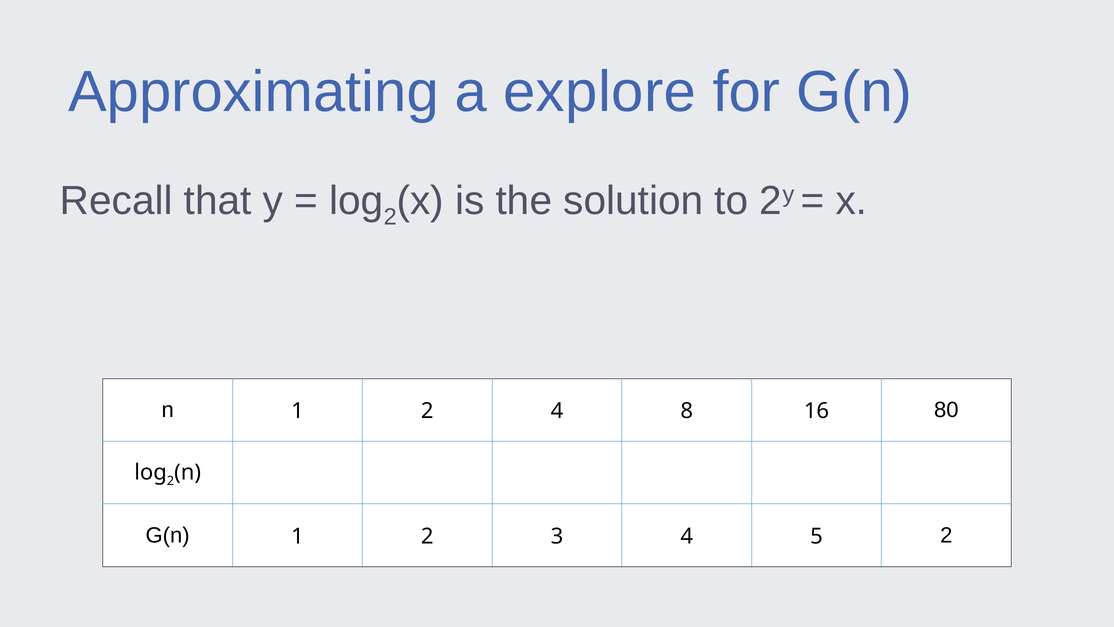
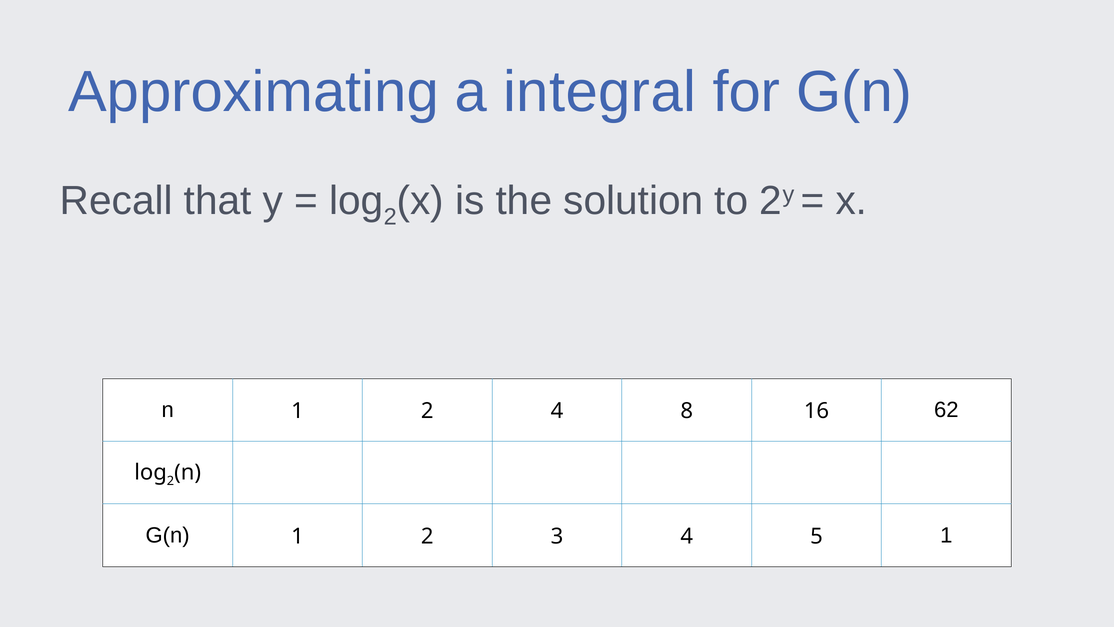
explore: explore -> integral (600, 92)
80: 80 -> 62 (946, 410)
5 2: 2 -> 1 (946, 535)
